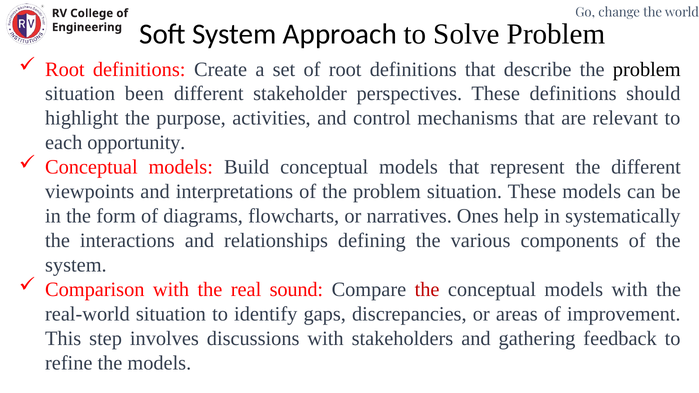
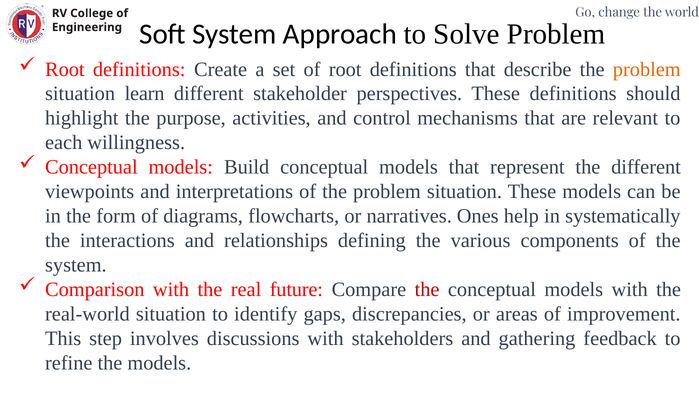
problem colour: black -> orange (647, 69)
been: been -> learn (145, 94)
opportunity: opportunity -> willingness (136, 143)
sound: sound -> future (296, 290)
